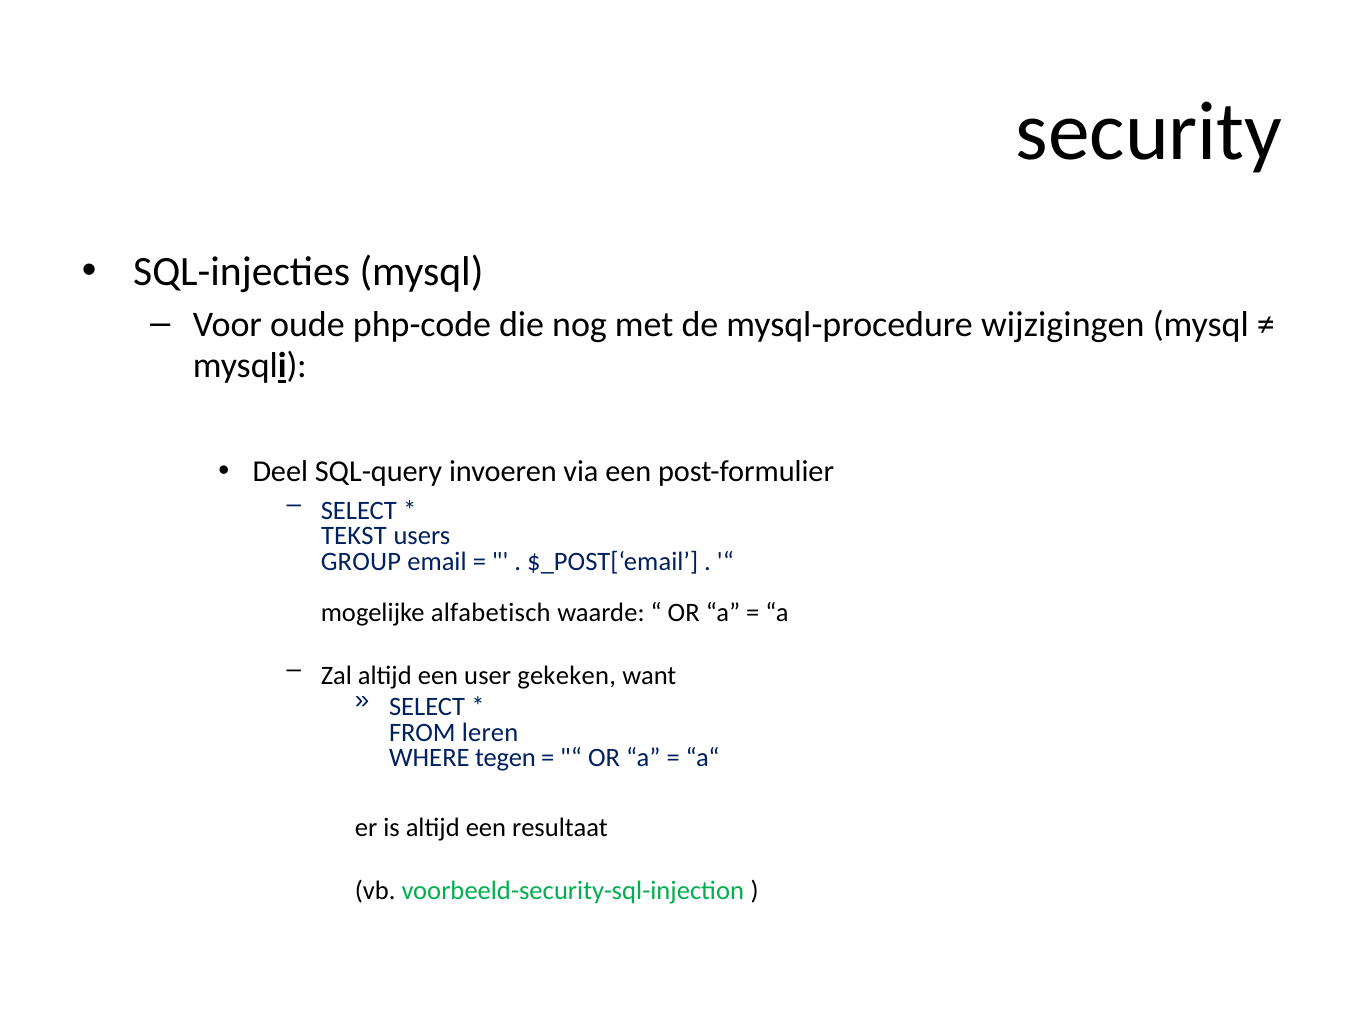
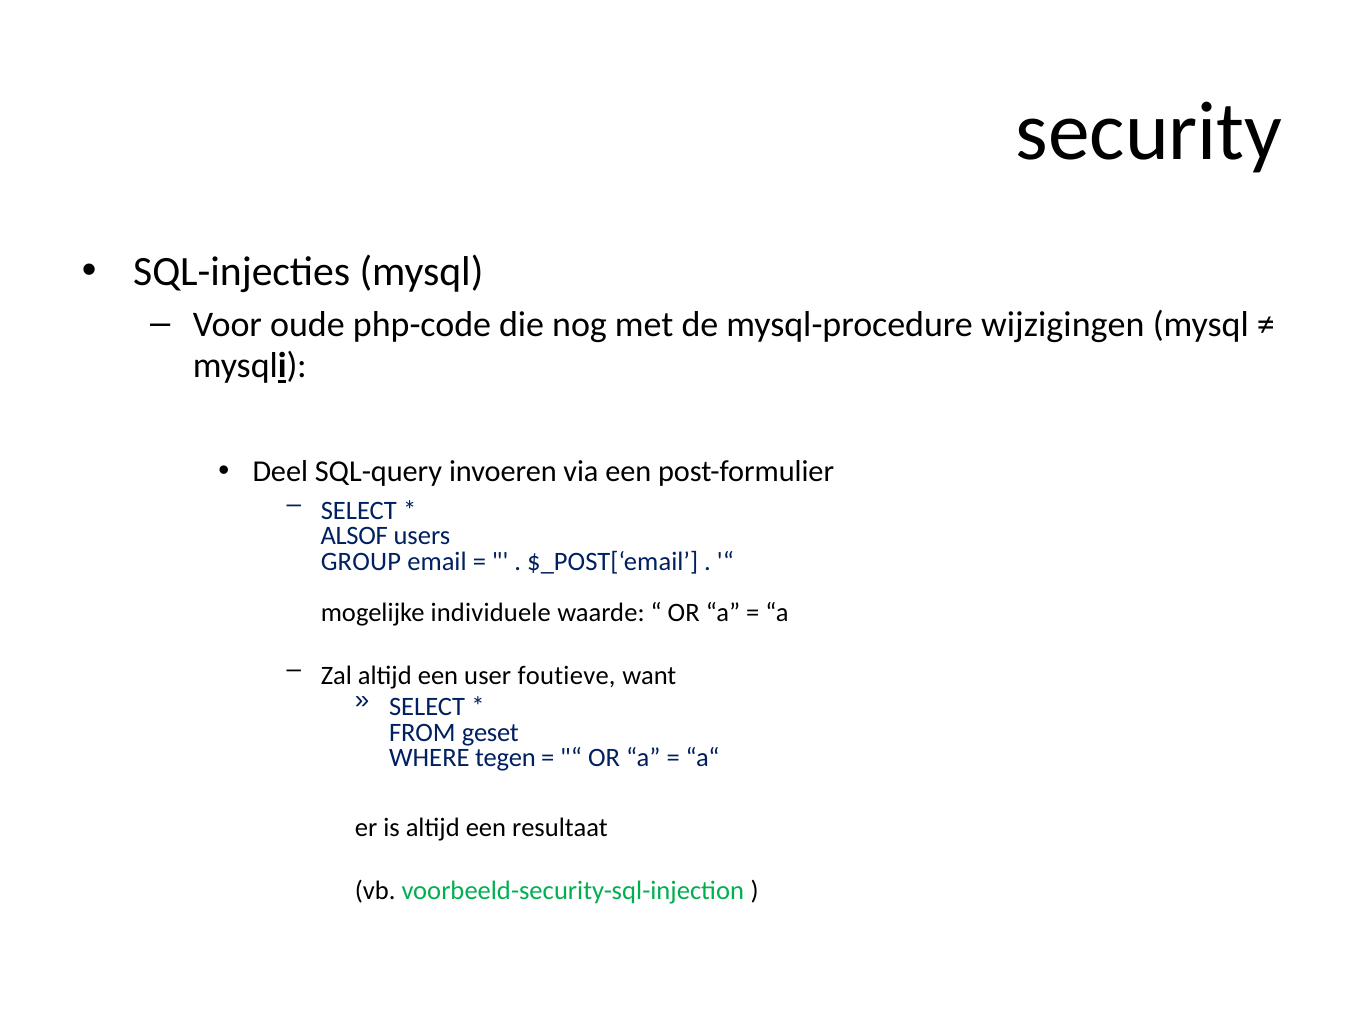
TEKST: TEKST -> ALSOF (354, 536)
alfabetisch: alfabetisch -> individuele (491, 612)
gekeken: gekeken -> foutieve (567, 675)
leren: leren -> geset (490, 732)
